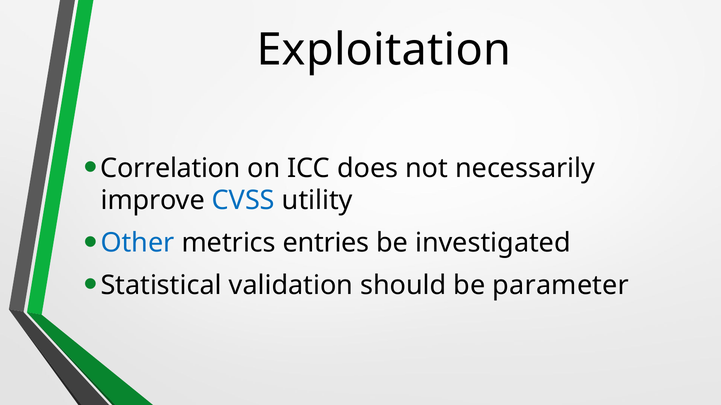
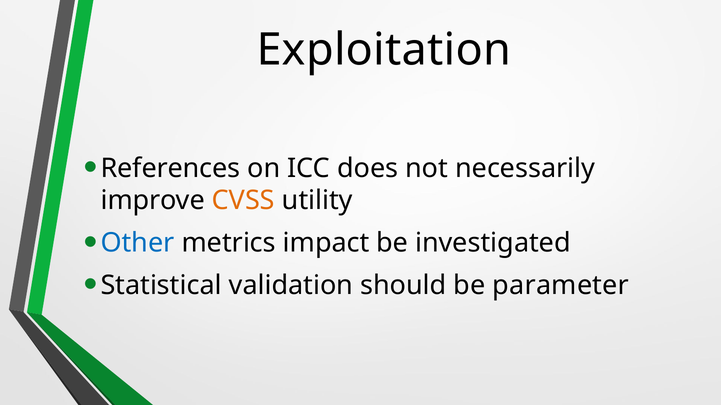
Correlation: Correlation -> References (170, 168)
CVSS colour: blue -> orange (243, 201)
entries: entries -> impact (326, 243)
